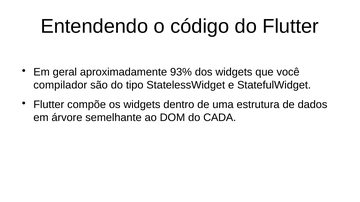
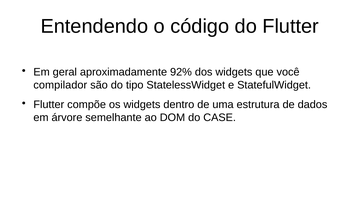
93%: 93% -> 92% (181, 72)
CADA: CADA -> CASE (220, 118)
